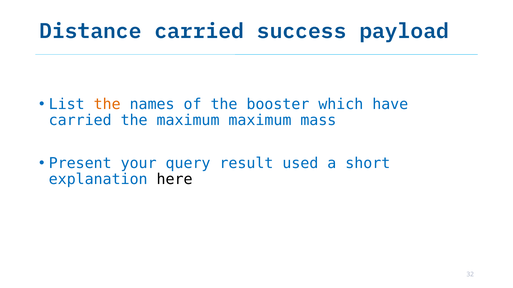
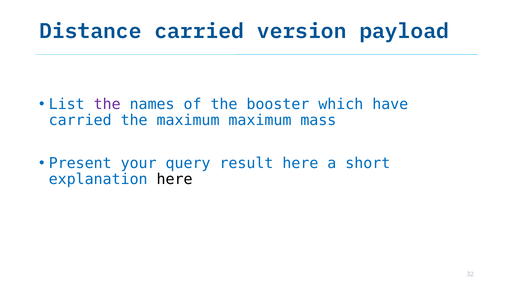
success: success -> version (302, 31)
the colour: orange -> purple (107, 104)
result used: used -> here (300, 164)
